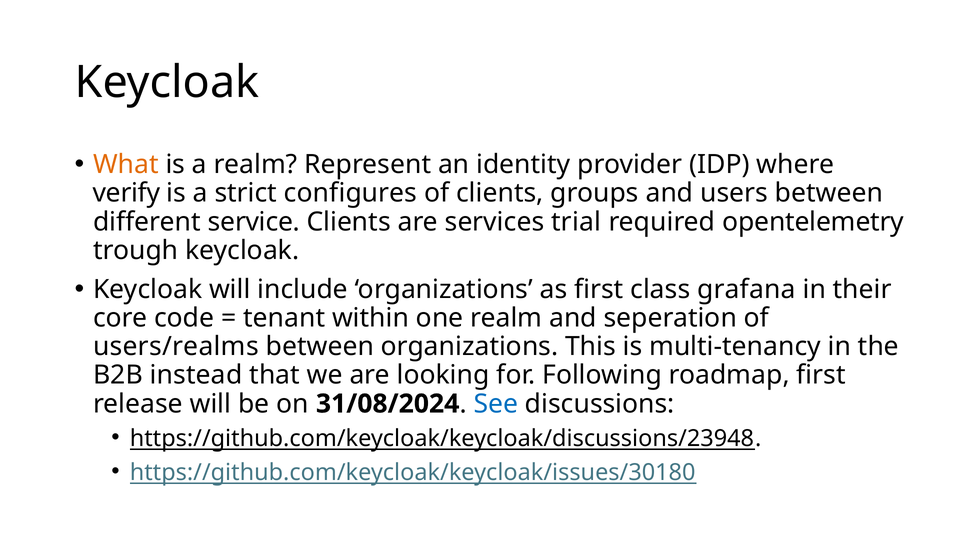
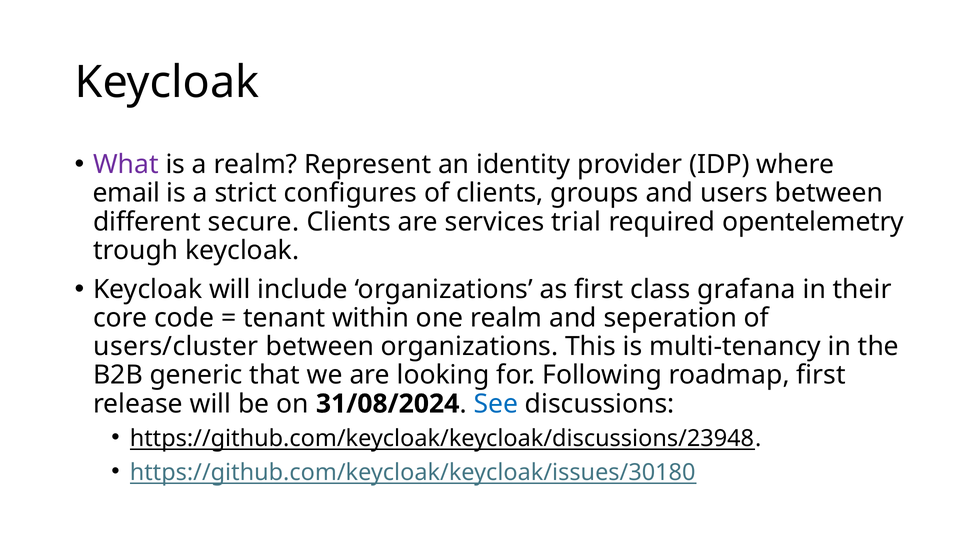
What colour: orange -> purple (126, 165)
verify: verify -> email (126, 193)
service: service -> secure (254, 222)
users/realms: users/realms -> users/cluster (176, 347)
instead: instead -> generic (196, 375)
